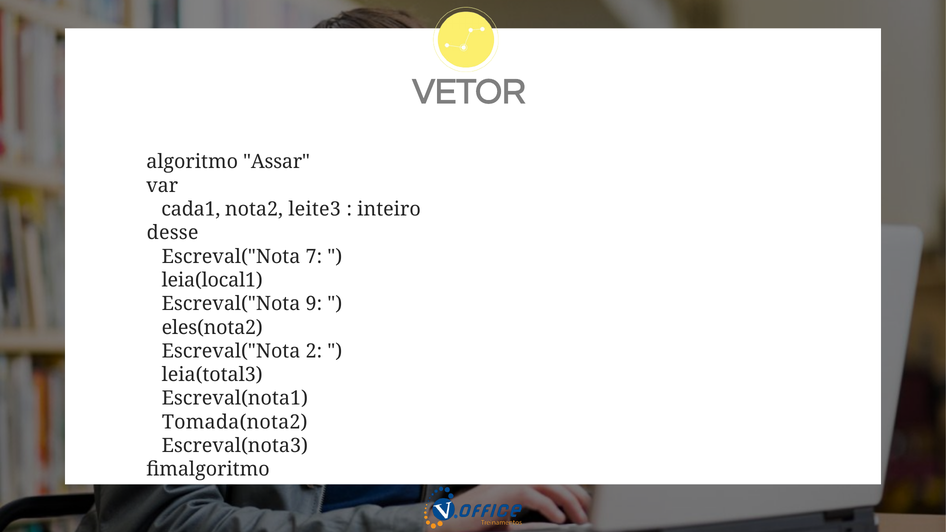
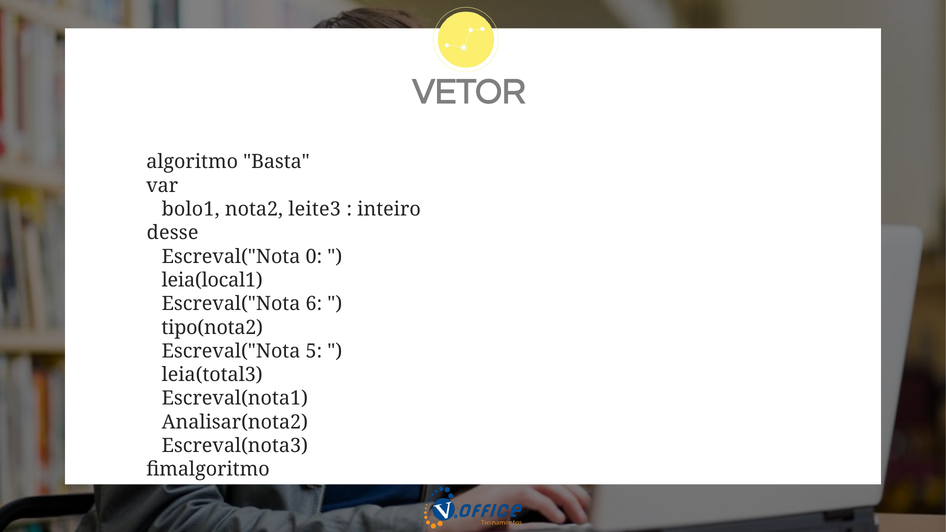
Assar: Assar -> Basta (276, 162)
cada1: cada1 -> bolo1 (191, 209)
7: 7 -> 0 (314, 257)
9: 9 -> 6 (314, 304)
eles(nota2: eles(nota2 -> tipo(nota2 (212, 328)
2: 2 -> 5 (314, 351)
Tomada(nota2: Tomada(nota2 -> Analisar(nota2 (235, 422)
